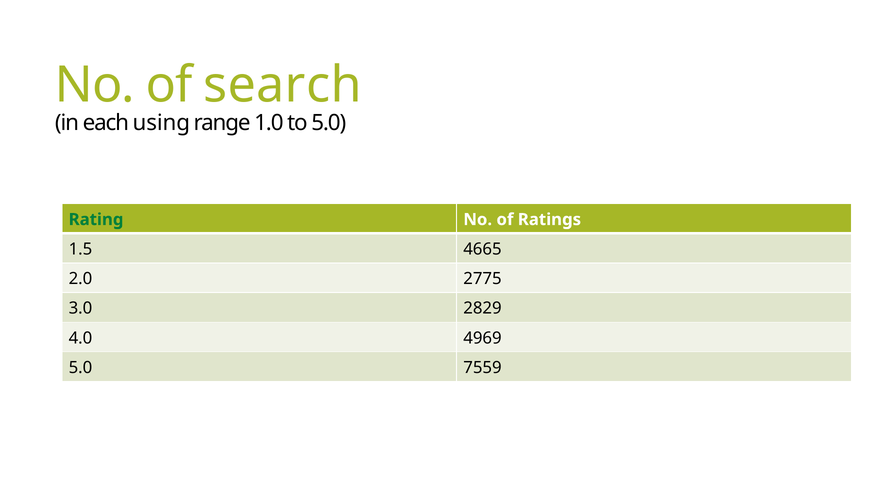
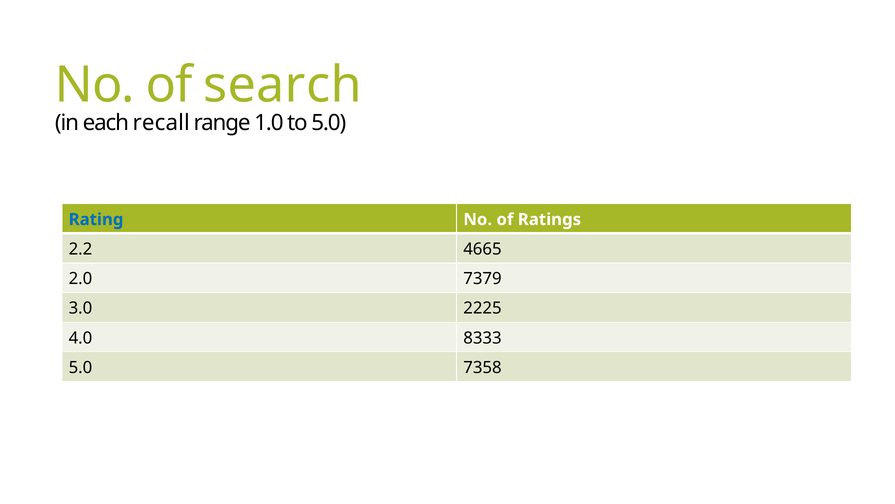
using: using -> recall (161, 123)
Rating colour: green -> blue (96, 219)
1.5: 1.5 -> 2.2 (80, 249)
2775: 2775 -> 7379 (483, 278)
2829: 2829 -> 2225 (483, 308)
4969: 4969 -> 8333 (483, 338)
7559: 7559 -> 7358 (483, 367)
